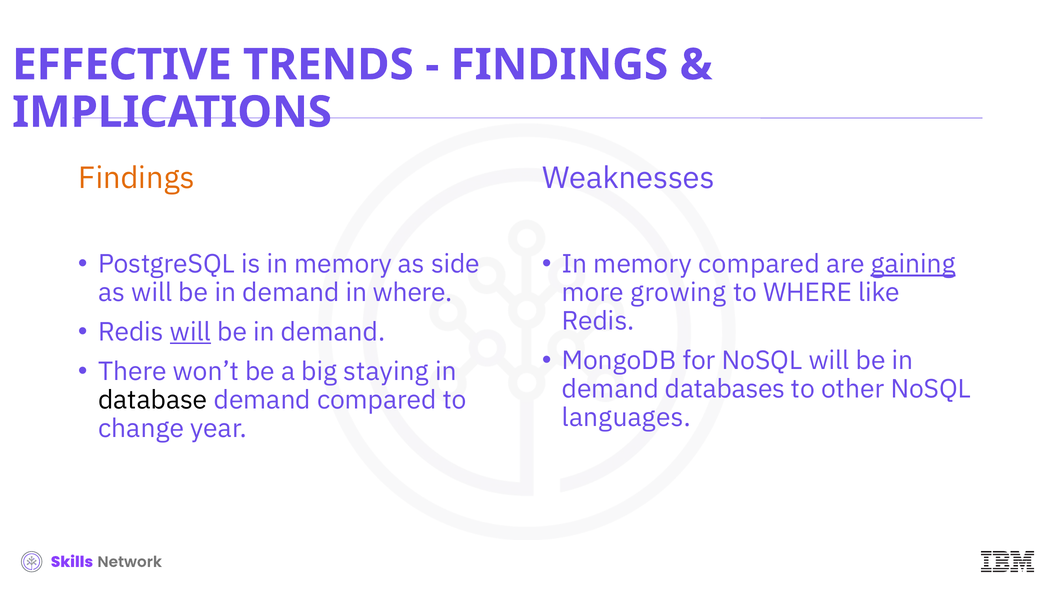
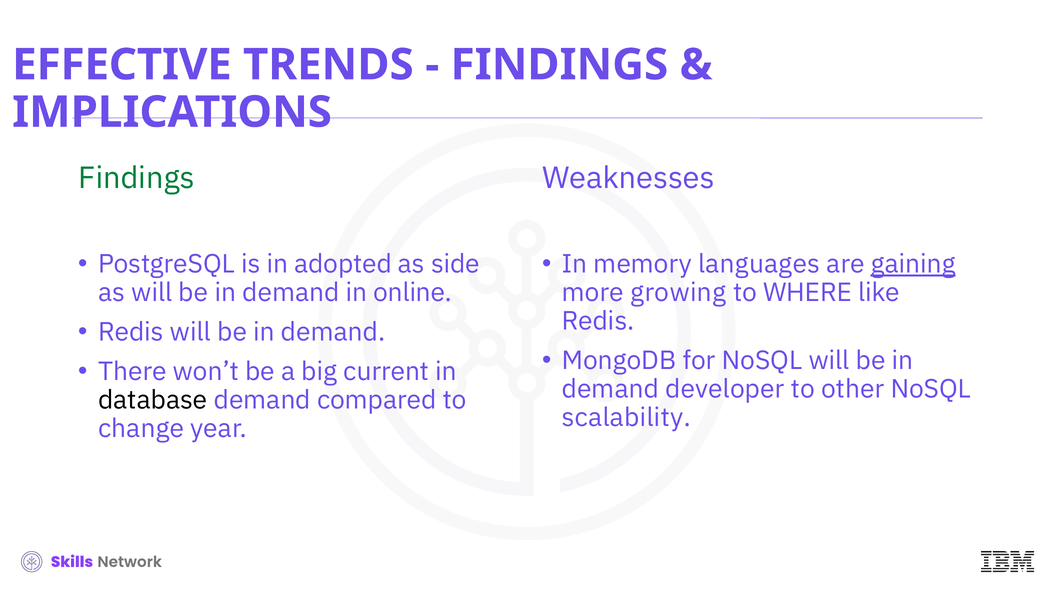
Findings colour: orange -> green (137, 178)
is in memory: memory -> adopted (343, 264)
memory compared: compared -> languages (759, 264)
in where: where -> online (413, 293)
will underline: present -> none (191, 332)
staying: staying -> current (386, 372)
databases: databases -> developer (725, 389)
languages: languages -> scalability (626, 418)
